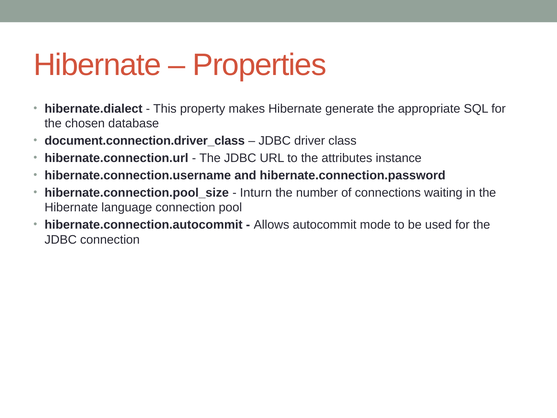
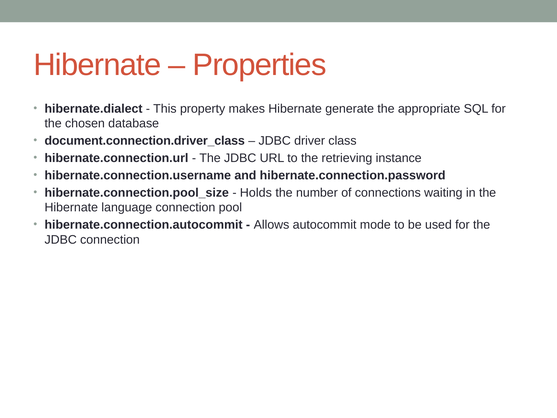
attributes: attributes -> retrieving (347, 158)
Inturn: Inturn -> Holds (256, 193)
